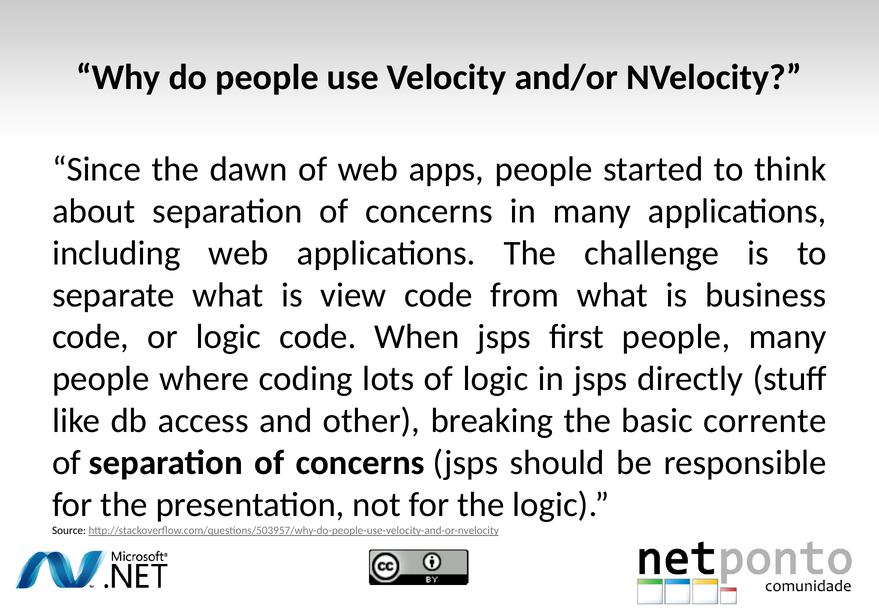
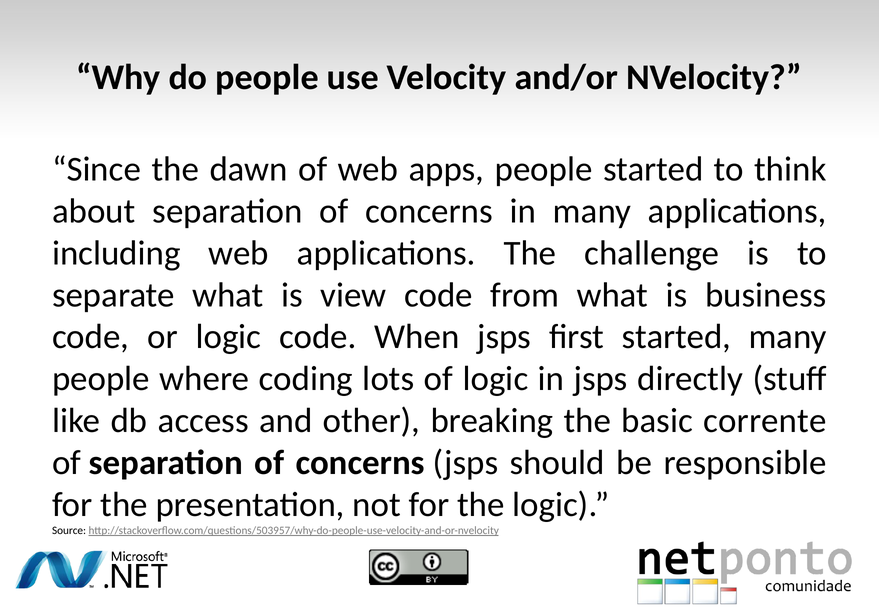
first people: people -> started (676, 337)
